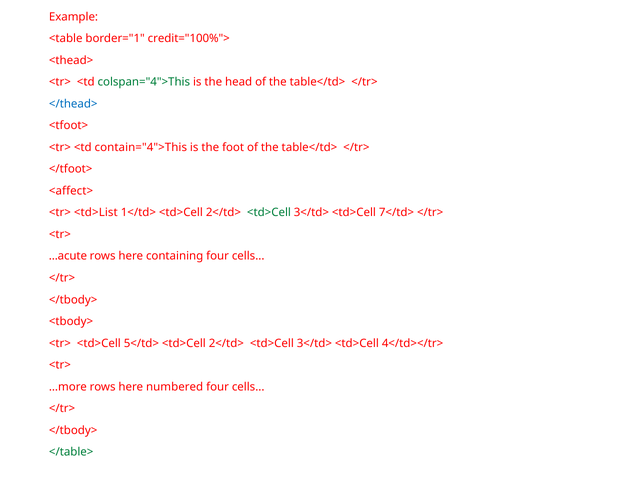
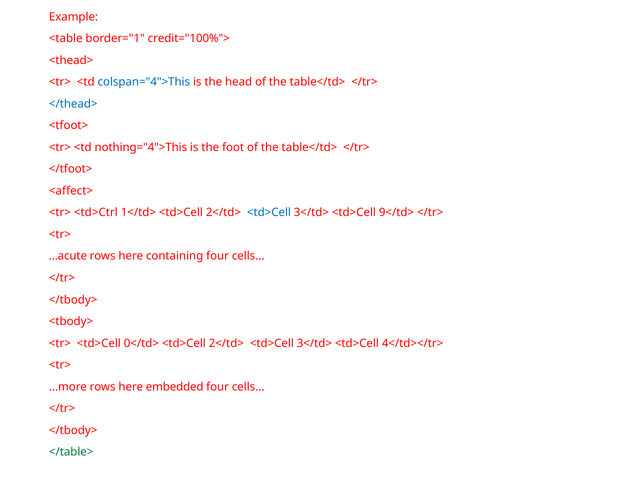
colspan="4">This colour: green -> blue (144, 82)
contain="4">This: contain="4">This -> nothing="4">This (141, 148)
<td>List: <td>List -> <td>Ctrl (96, 213)
<td>Cell colour: green -> blue (269, 213)
7</td>: 7</td> -> 9</td> (396, 213)
5</td>: 5</td> -> 0</td> (141, 344)
numbered: numbered -> embedded (175, 387)
